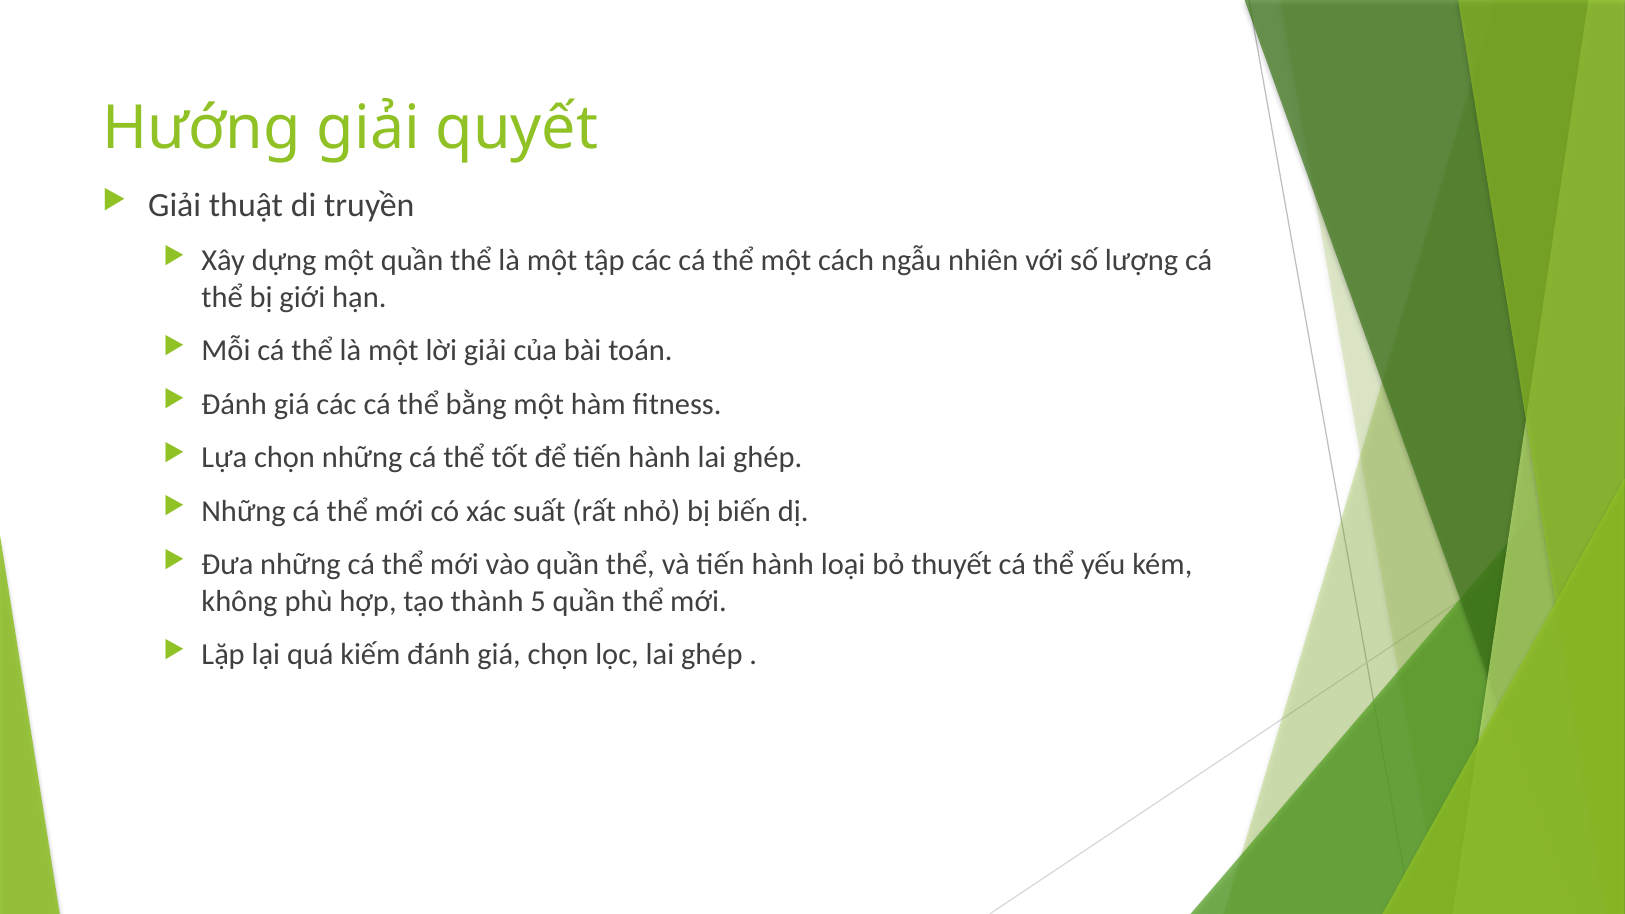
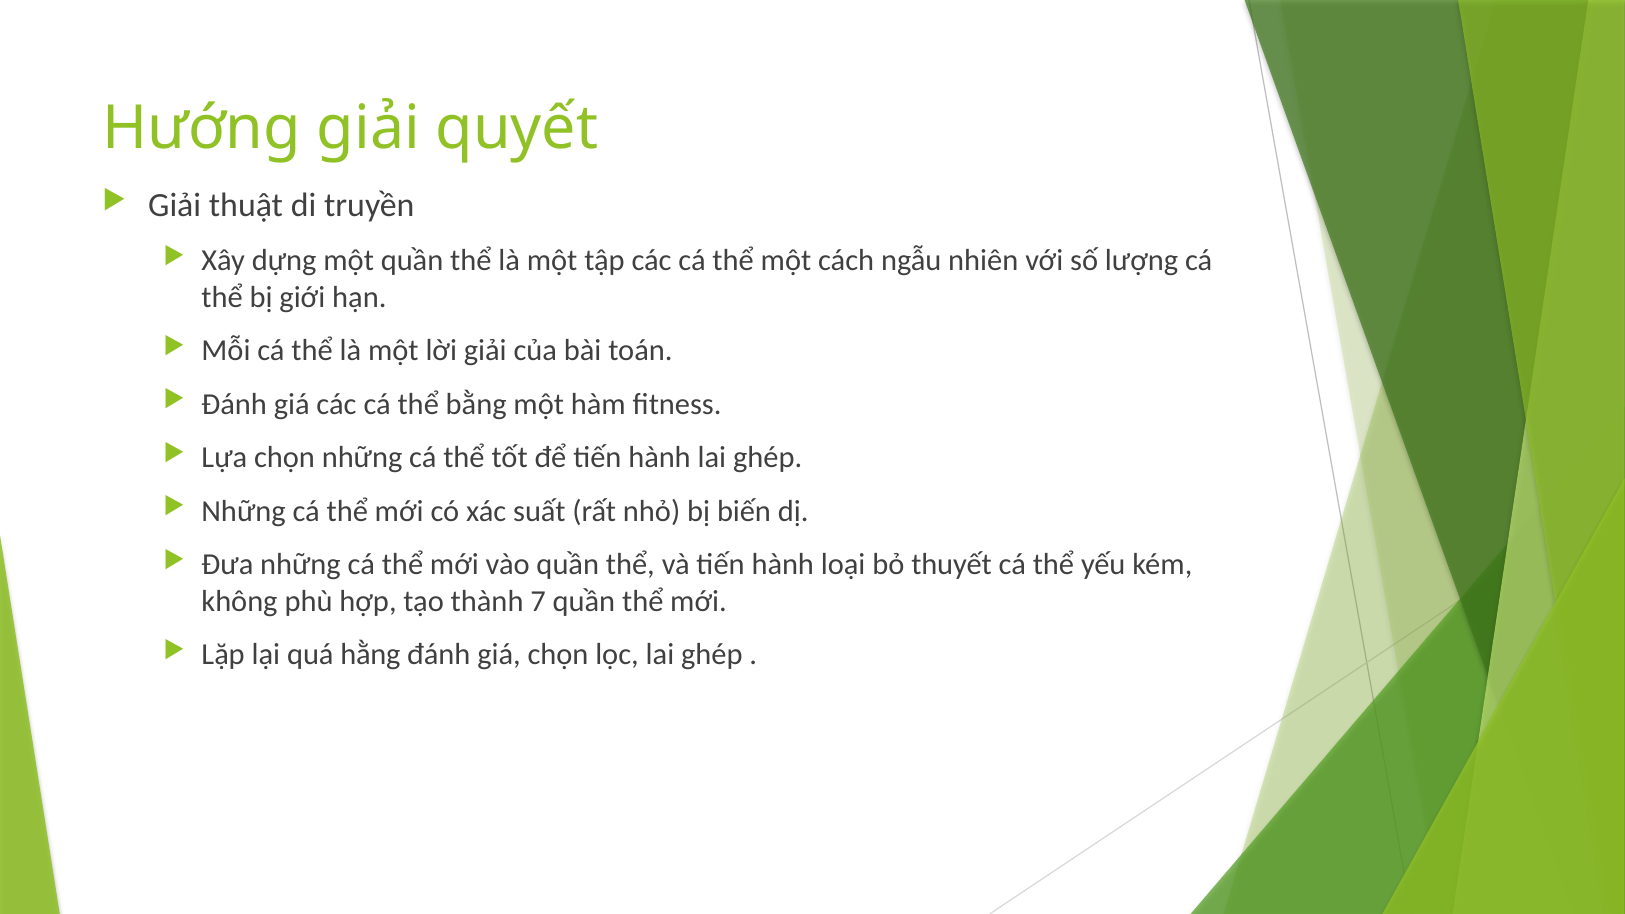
5: 5 -> 7 (538, 601)
kiếm: kiếm -> hằng (370, 655)
